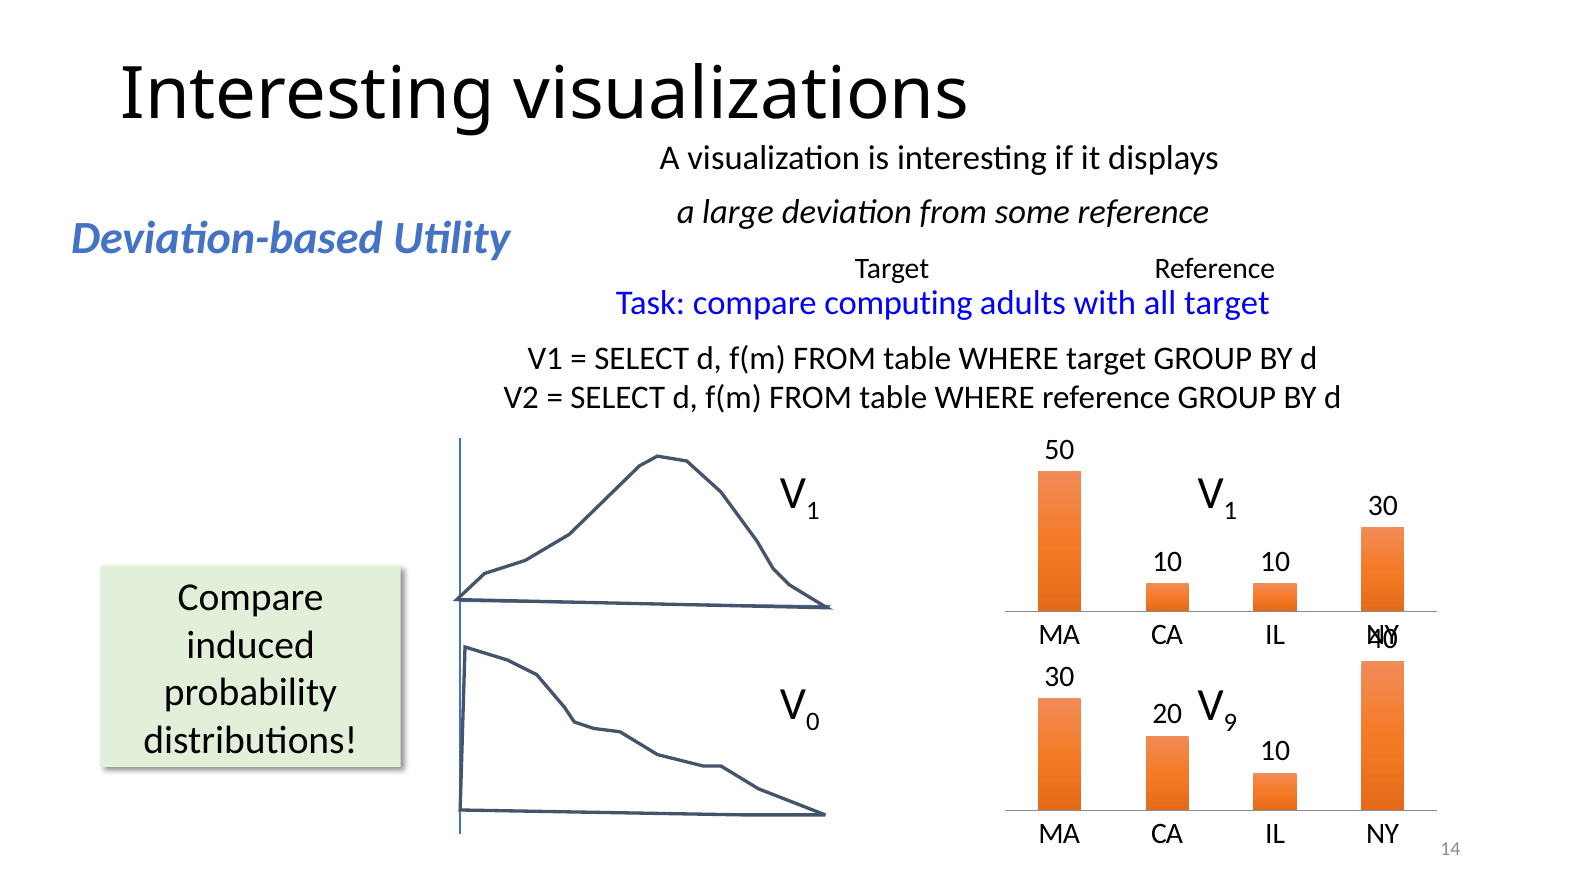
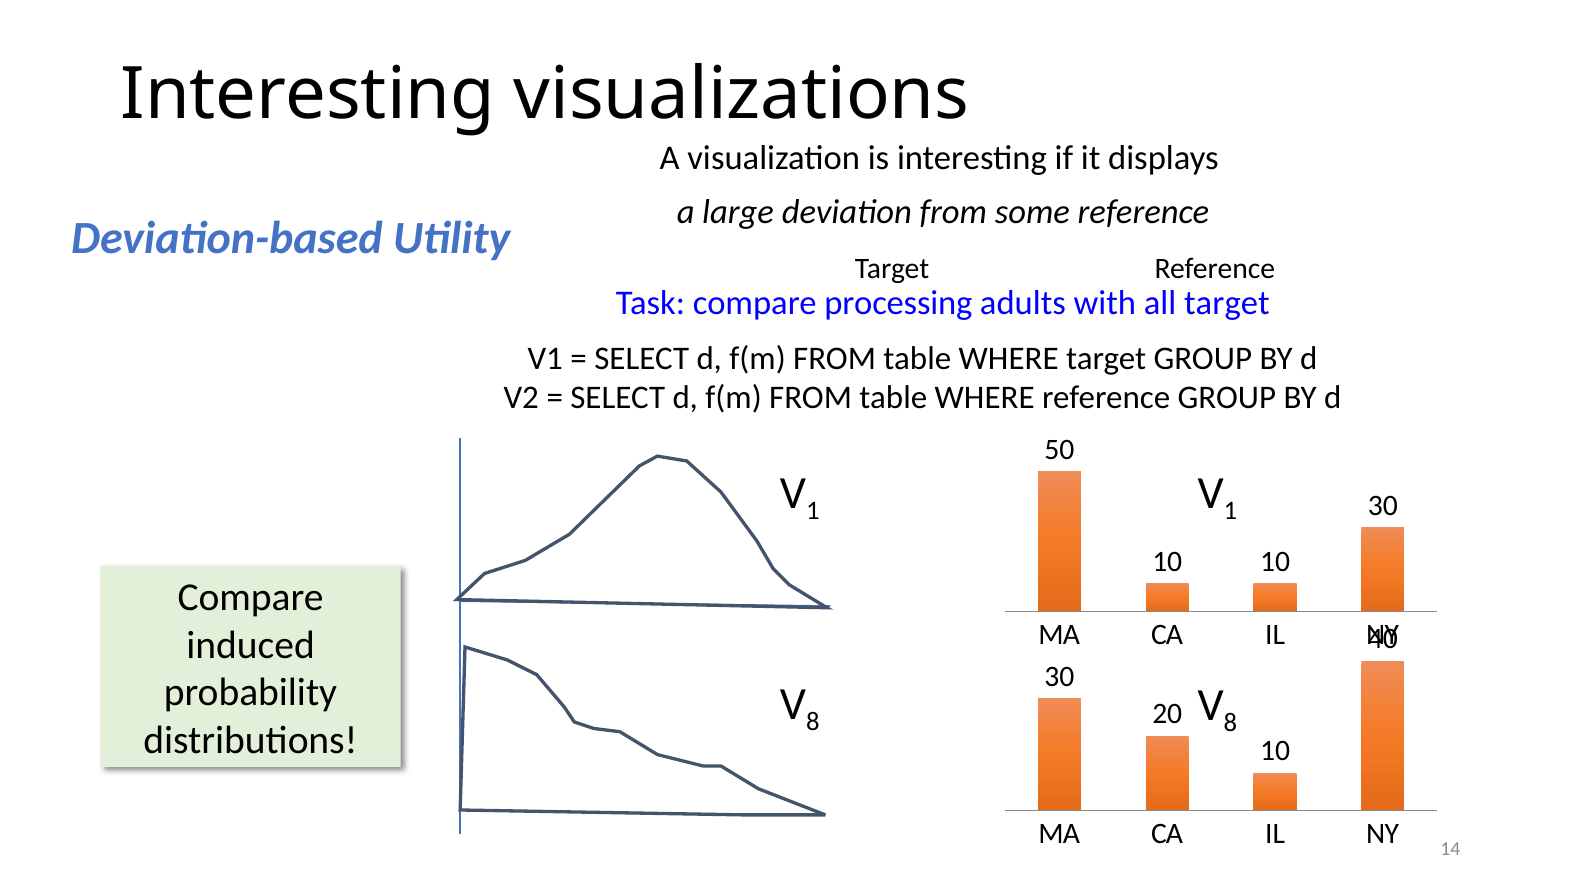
computing: computing -> processing (898, 303)
0: 0 -> 8 (813, 722)
9: 9 -> 8 (1230, 723)
